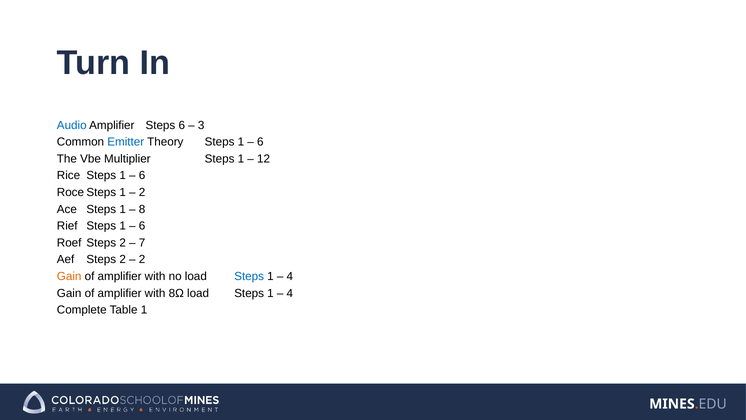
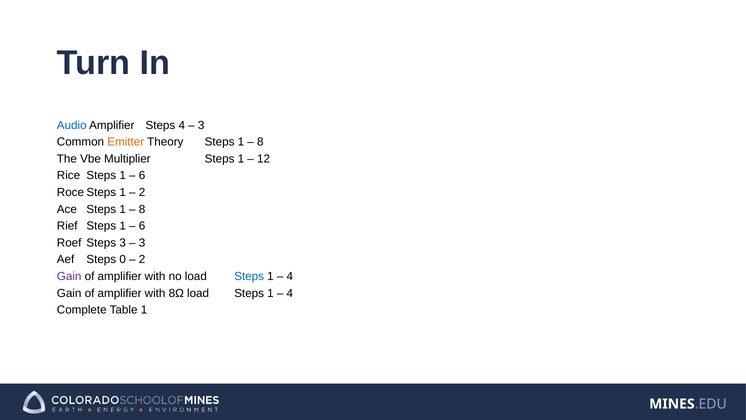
Steps 6: 6 -> 4 (182, 125)
Emitter colour: blue -> orange (126, 142)
6: 6 -> 8 (260, 142)
Roef Steps 2: 2 -> 3 (123, 243)
7: 7 -> 3 (142, 243)
Aef Steps 2: 2 -> 0 (123, 259)
Gain colour: orange -> purple (69, 276)
